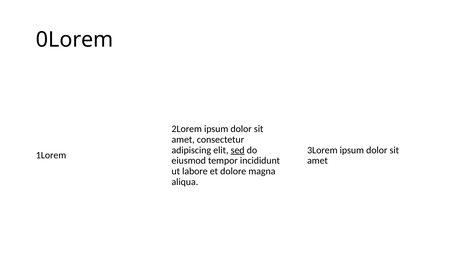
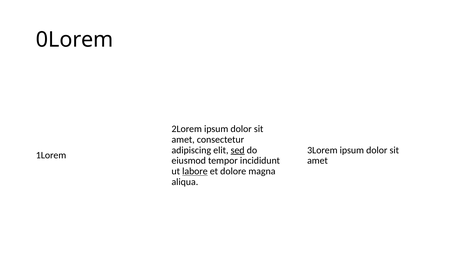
labore underline: none -> present (195, 171)
